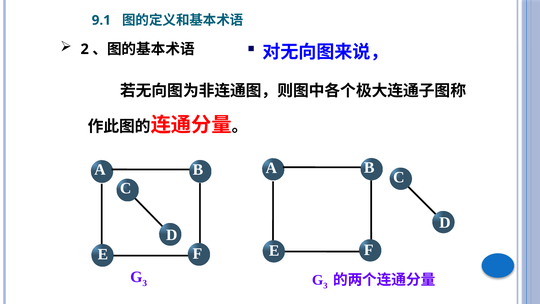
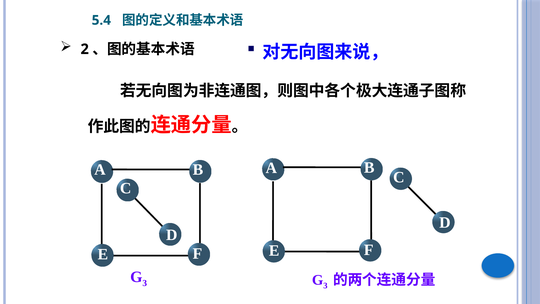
9.1: 9.1 -> 5.4 (101, 20)
